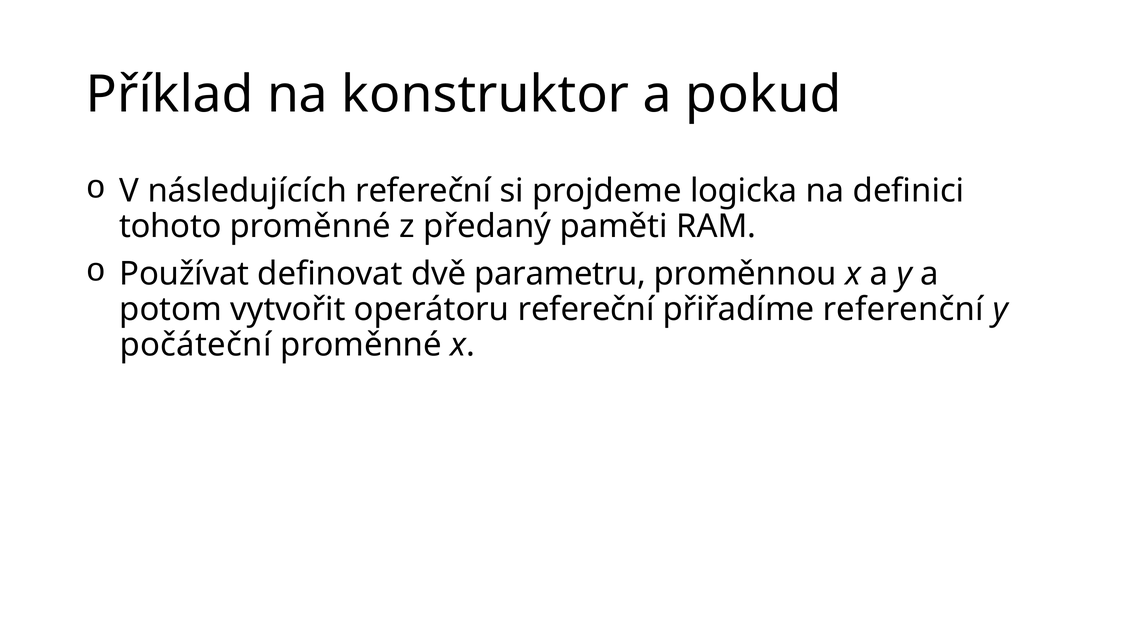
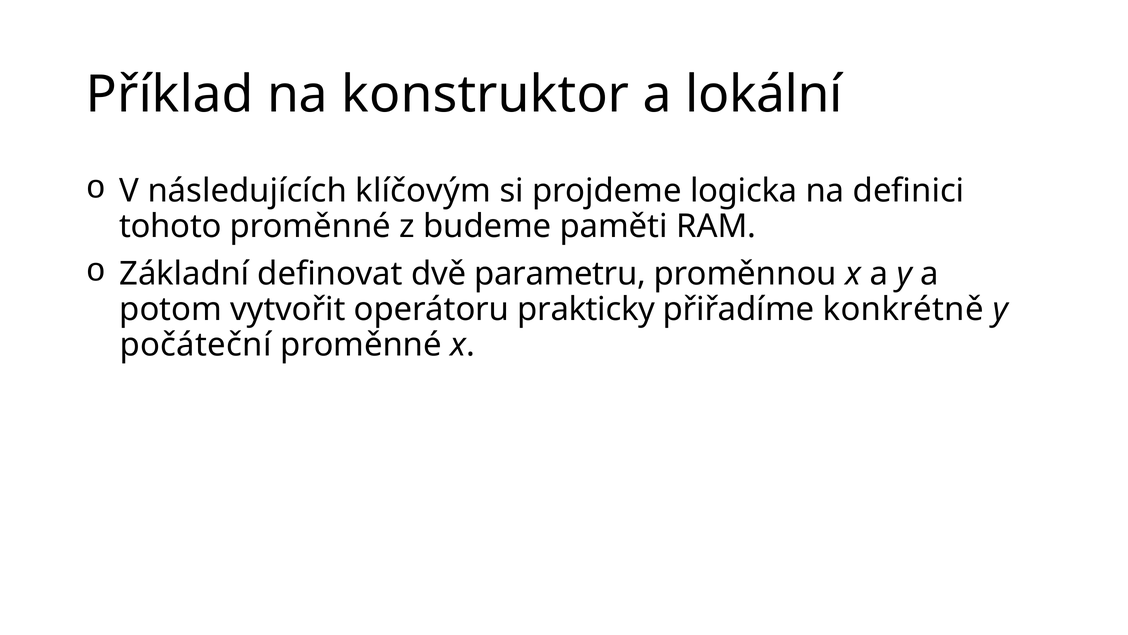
pokud: pokud -> lokální (764, 95)
následujících refereční: refereční -> klíčovým (423, 191)
předaný: předaný -> budeme (487, 226)
Používat: Používat -> Základní (184, 274)
operátoru refereční: refereční -> prakticky (586, 309)
referenční: referenční -> konkrétně (903, 309)
